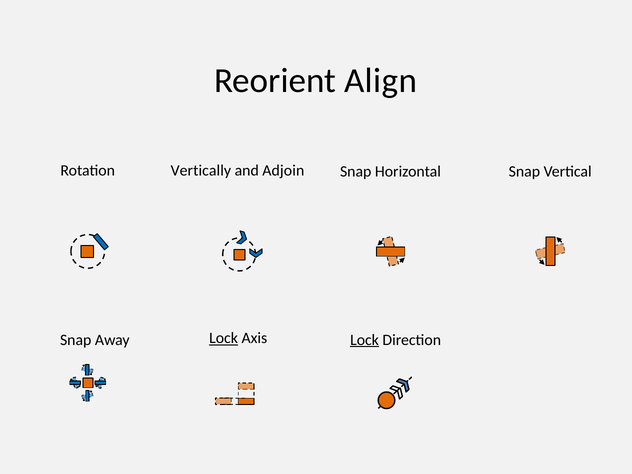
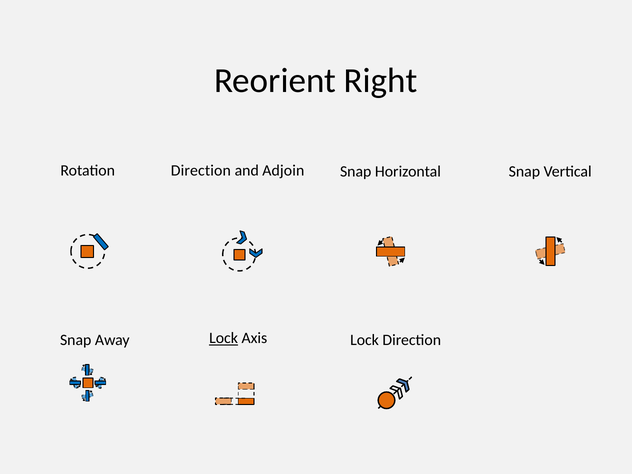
Align: Align -> Right (381, 81)
Vertically: Vertically -> Direction (201, 171)
Lock underline: present -> none (365, 340)
